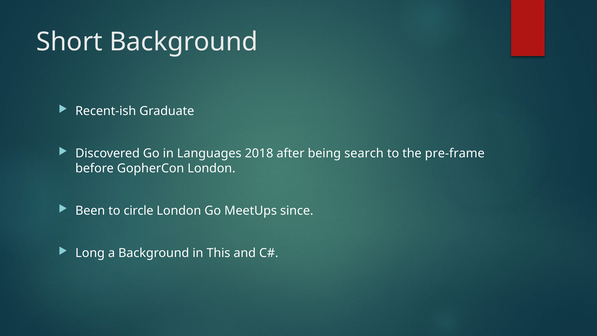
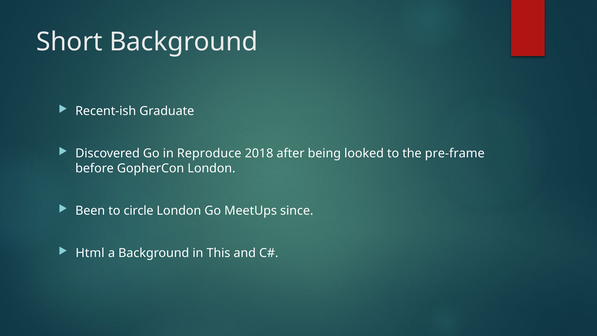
Languages: Languages -> Reproduce (209, 153)
search: search -> looked (364, 153)
Long: Long -> Html (90, 253)
